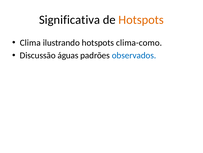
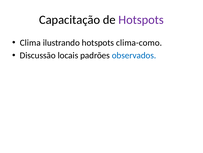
Significativa: Significativa -> Capacitação (70, 20)
Hotspots colour: orange -> purple (141, 20)
águas: águas -> locais (68, 55)
